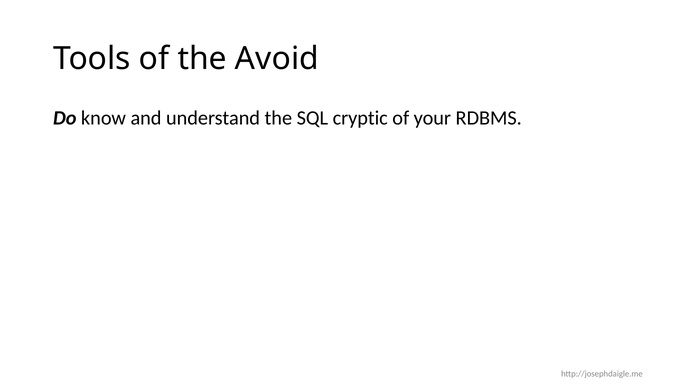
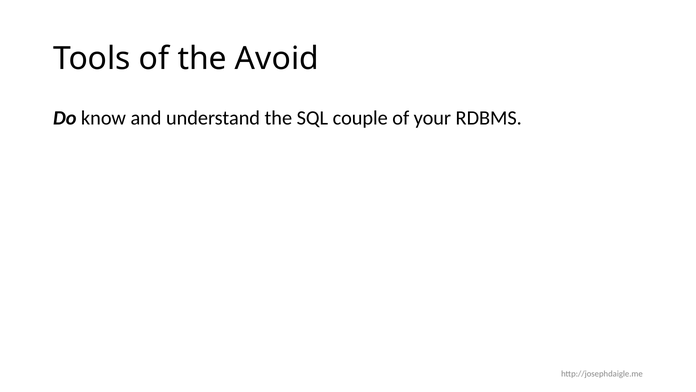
cryptic: cryptic -> couple (360, 118)
